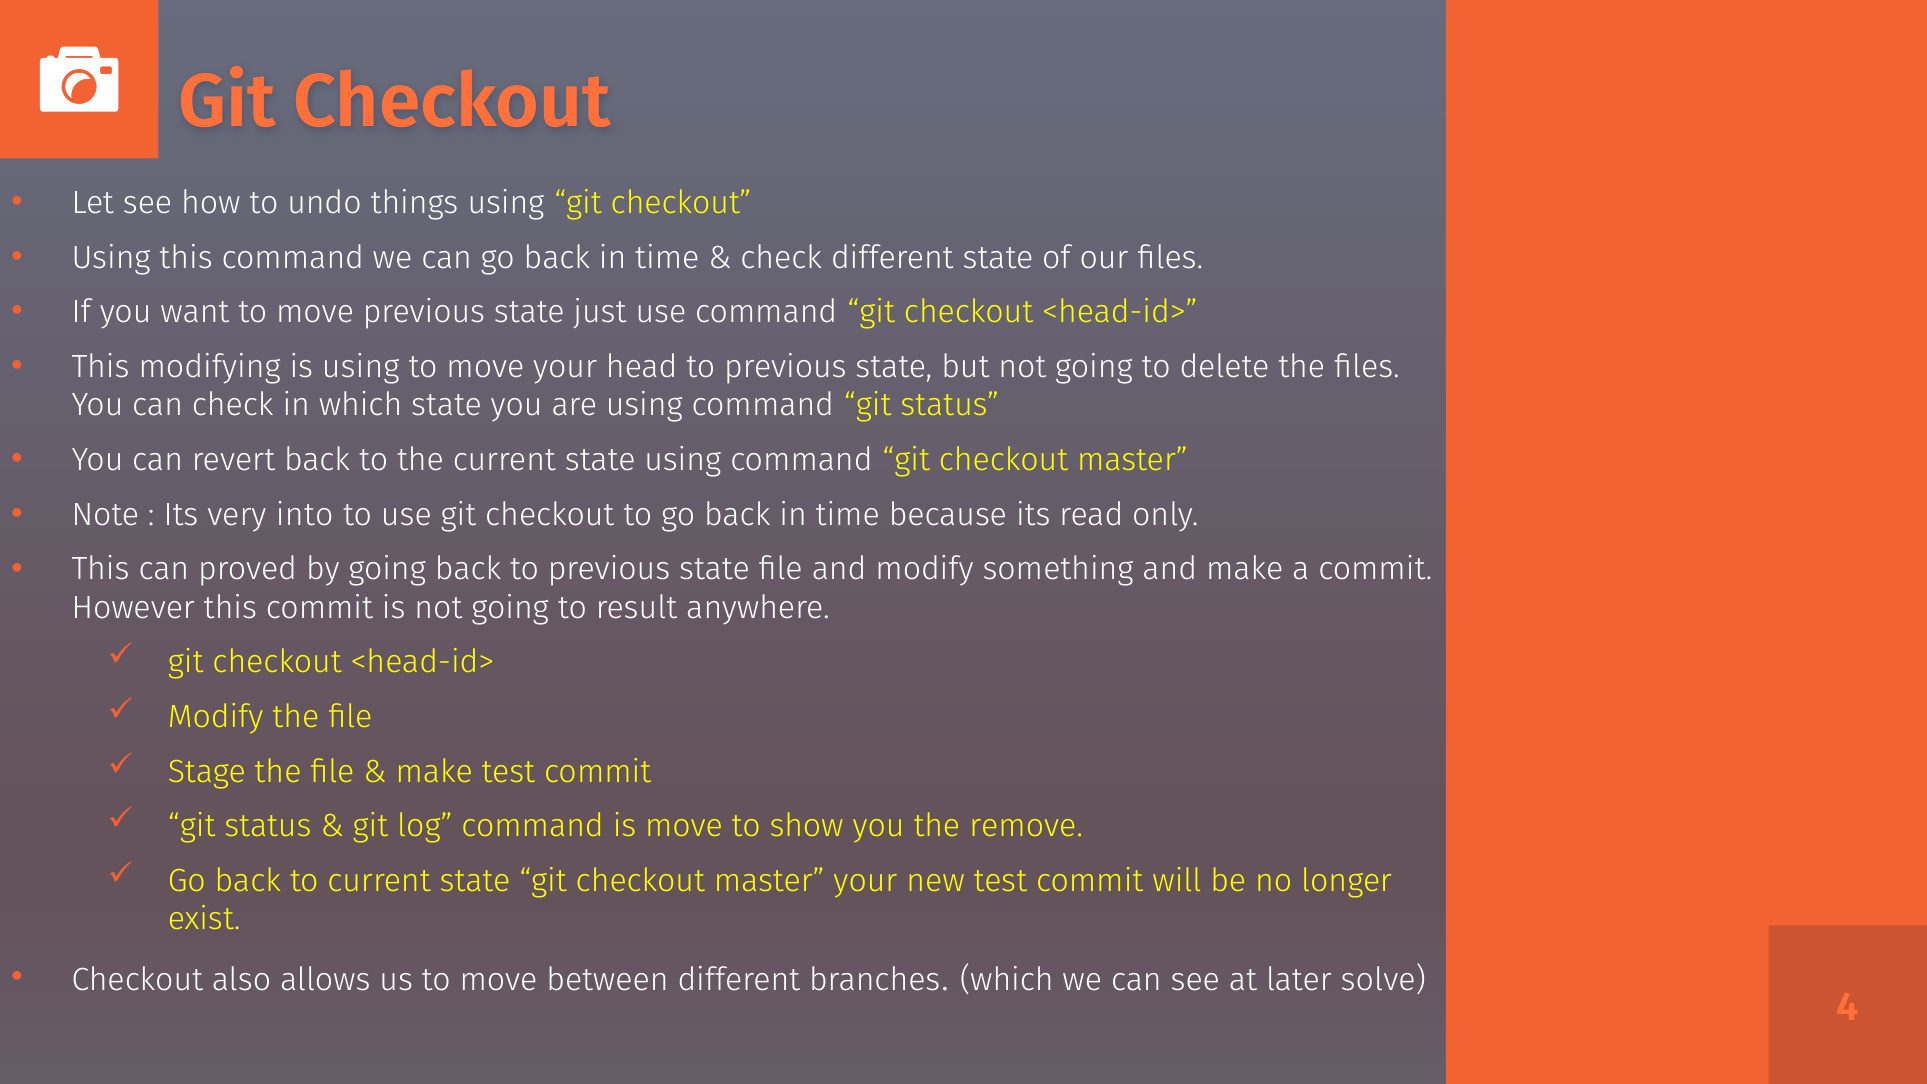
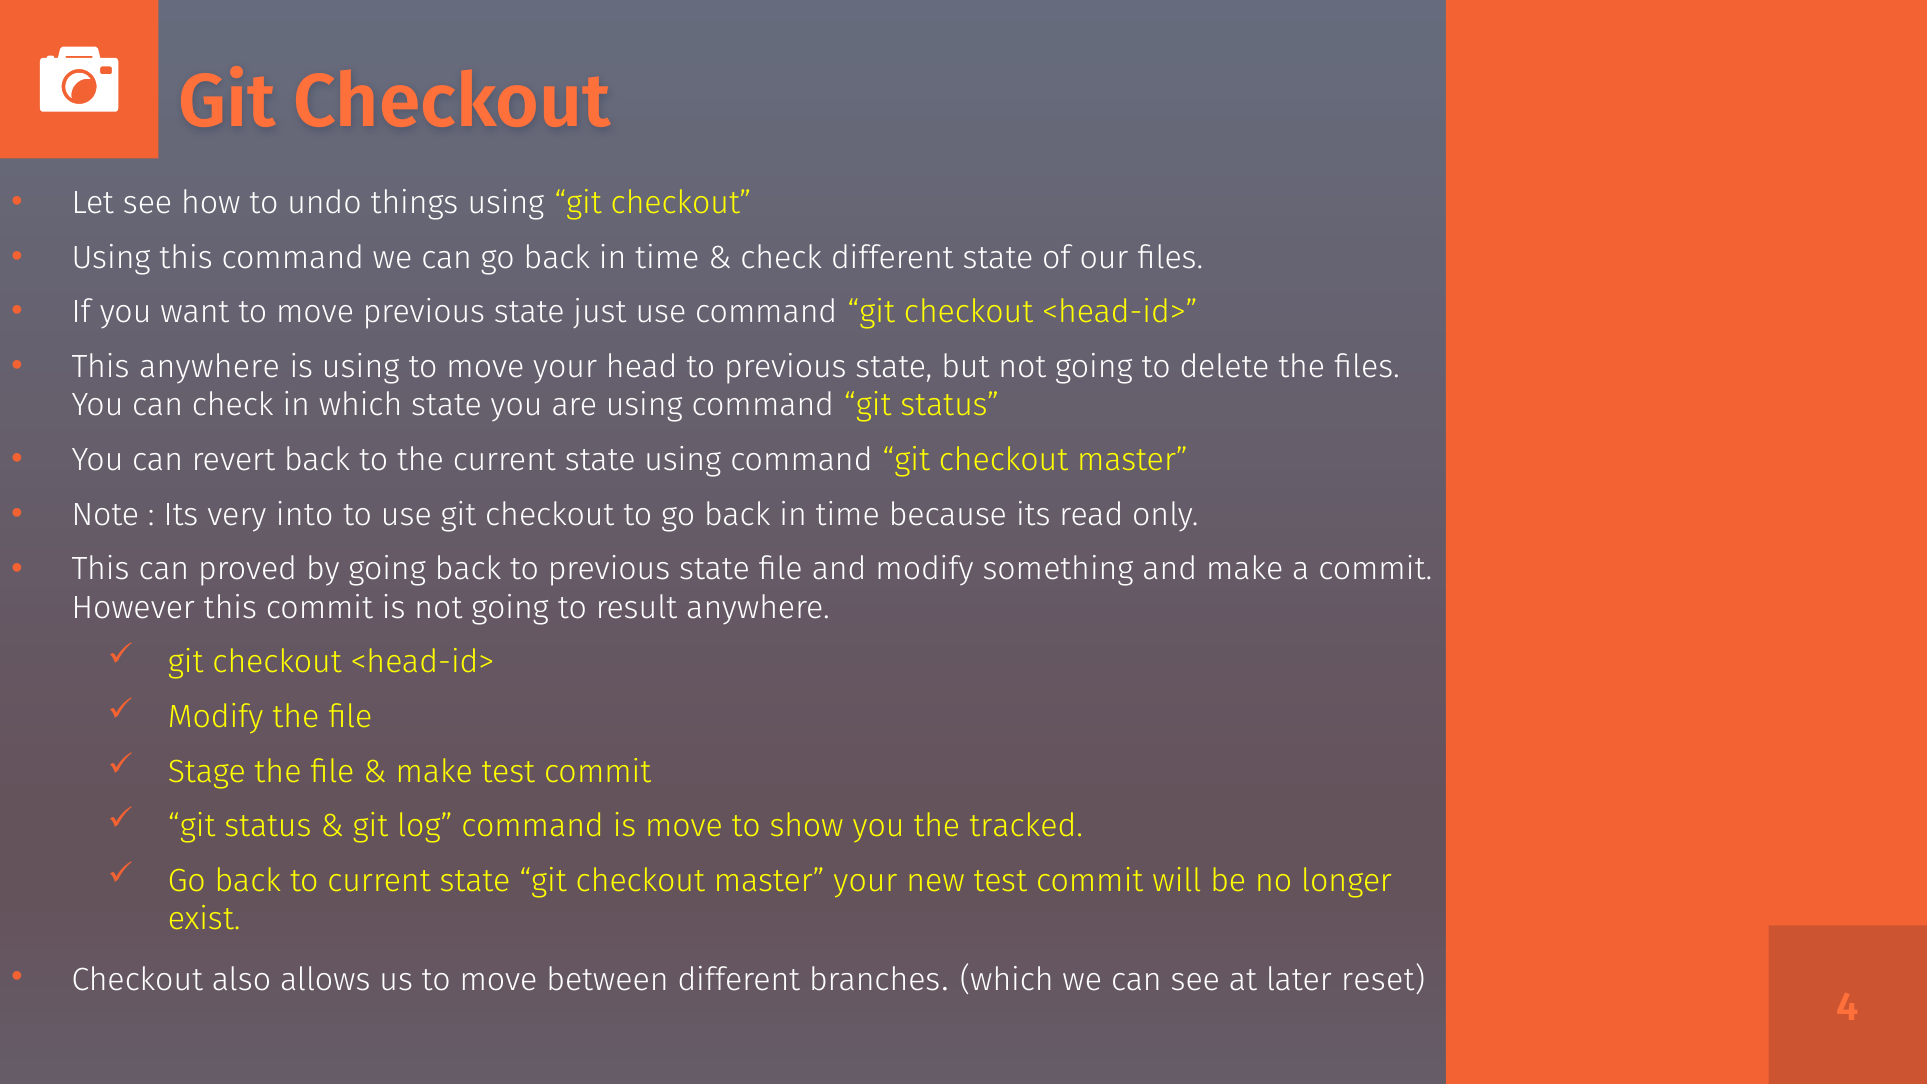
This modifying: modifying -> anywhere (210, 367)
remove: remove -> tracked (1026, 826)
solve: solve -> reset (1383, 979)
